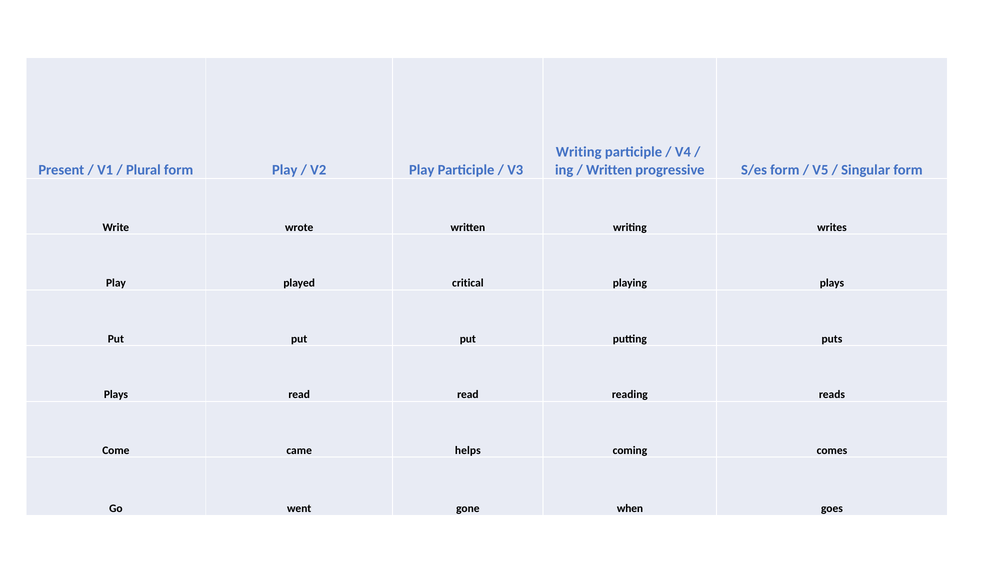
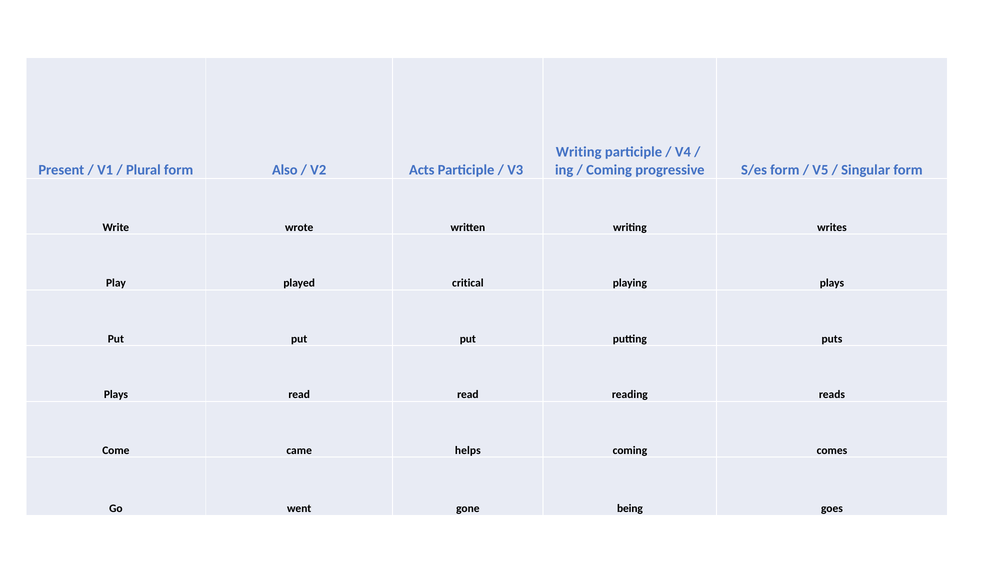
form Play: Play -> Also (285, 170)
V2 Play: Play -> Acts (422, 170)
Written: Written -> Coming (609, 170)
when: when -> being (630, 508)
